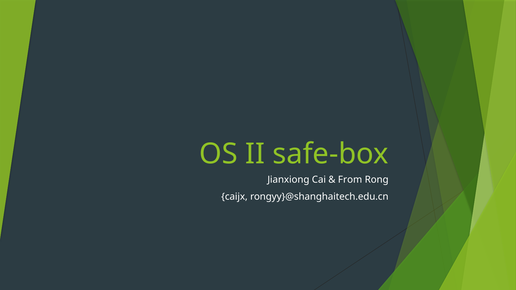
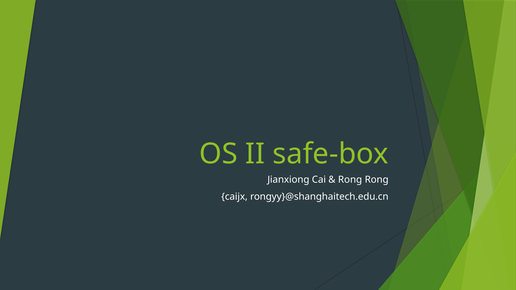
From: From -> Rong (350, 180)
